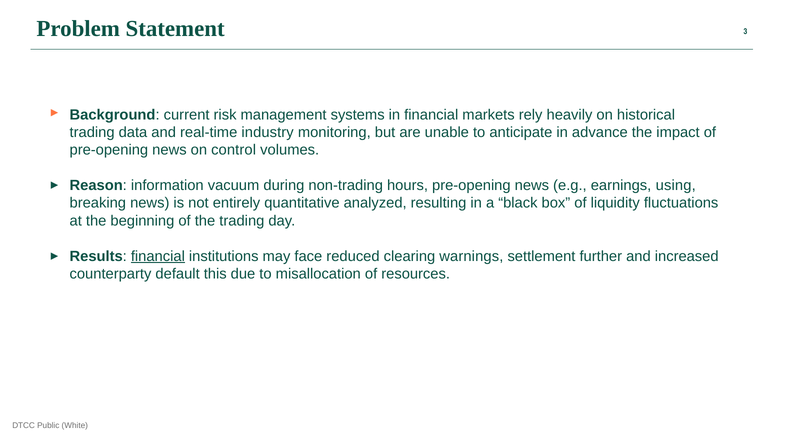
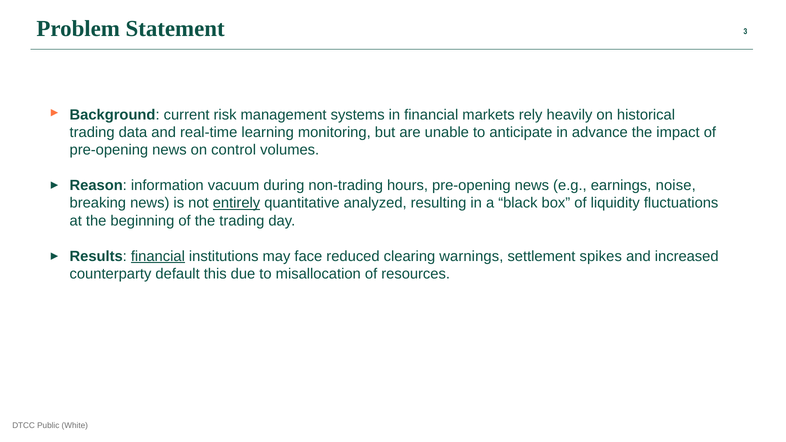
industry: industry -> learning (268, 132)
using: using -> noise (676, 185)
entirely underline: none -> present (236, 203)
further: further -> spikes (601, 256)
